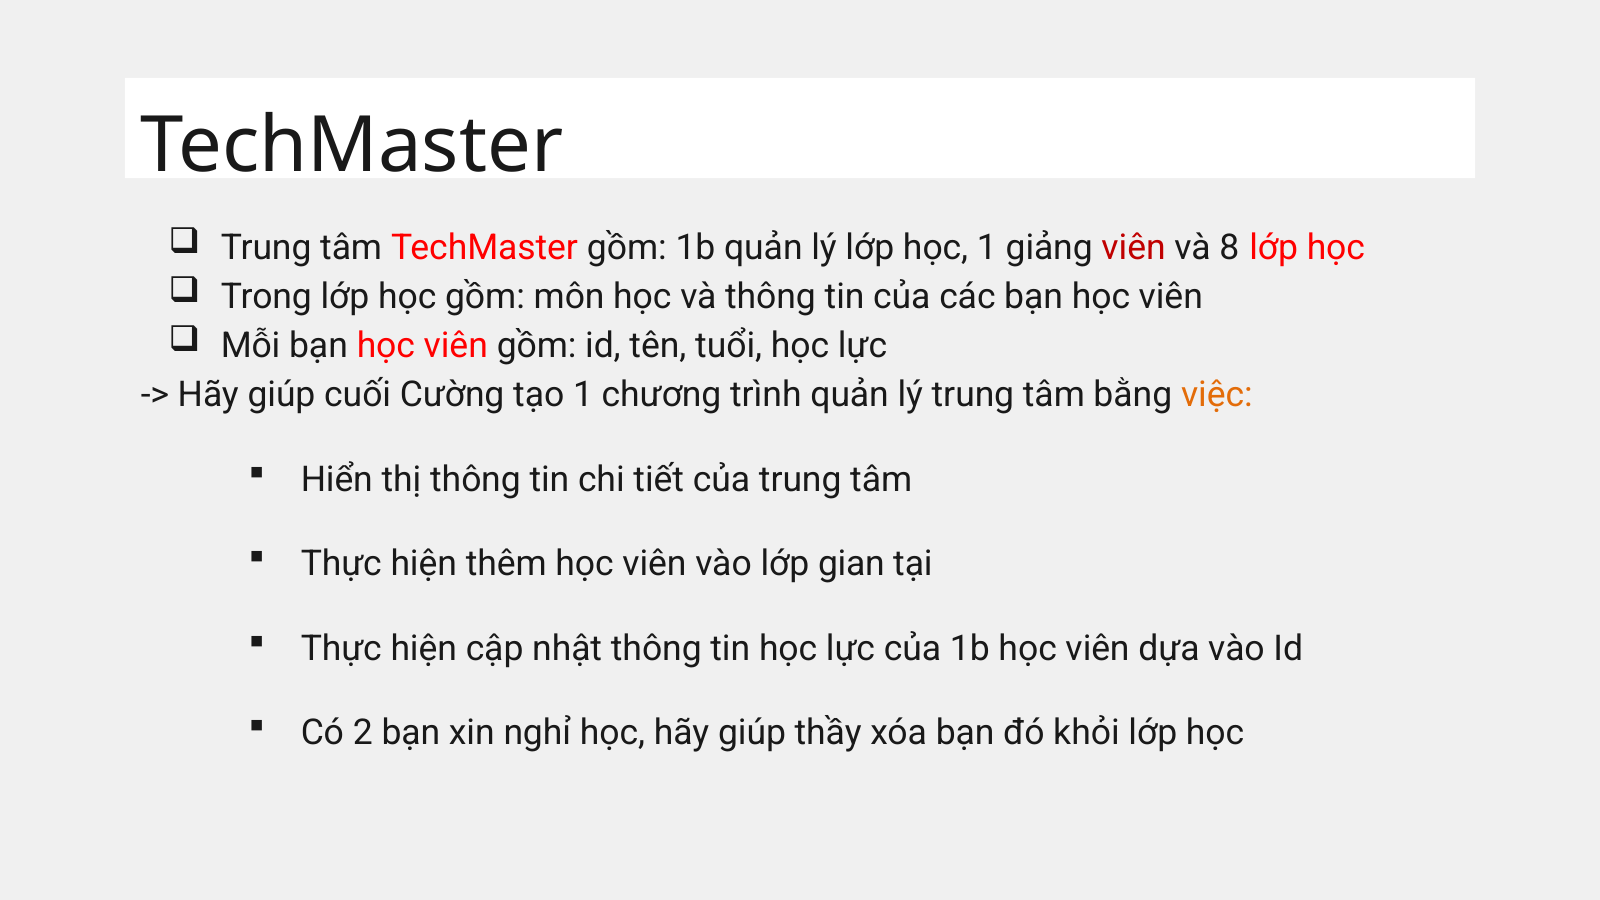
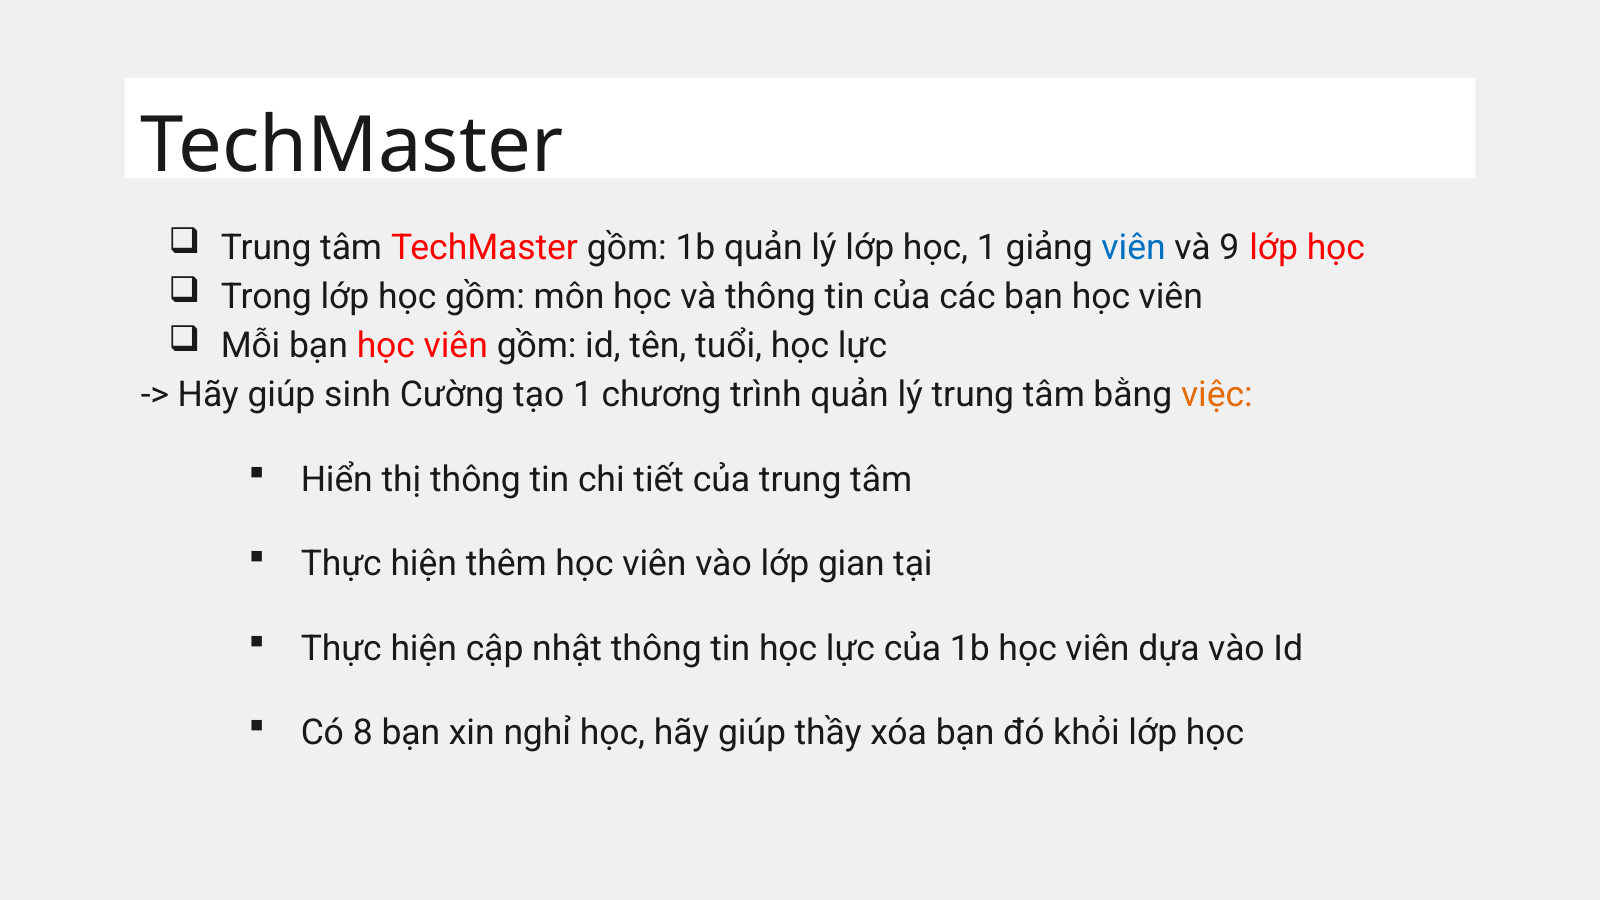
viên colour: red -> blue (1134, 248)
8: 8 -> 9 (1229, 248)
cuối: cuối -> sinh (358, 395)
2: 2 -> 8 (363, 733)
